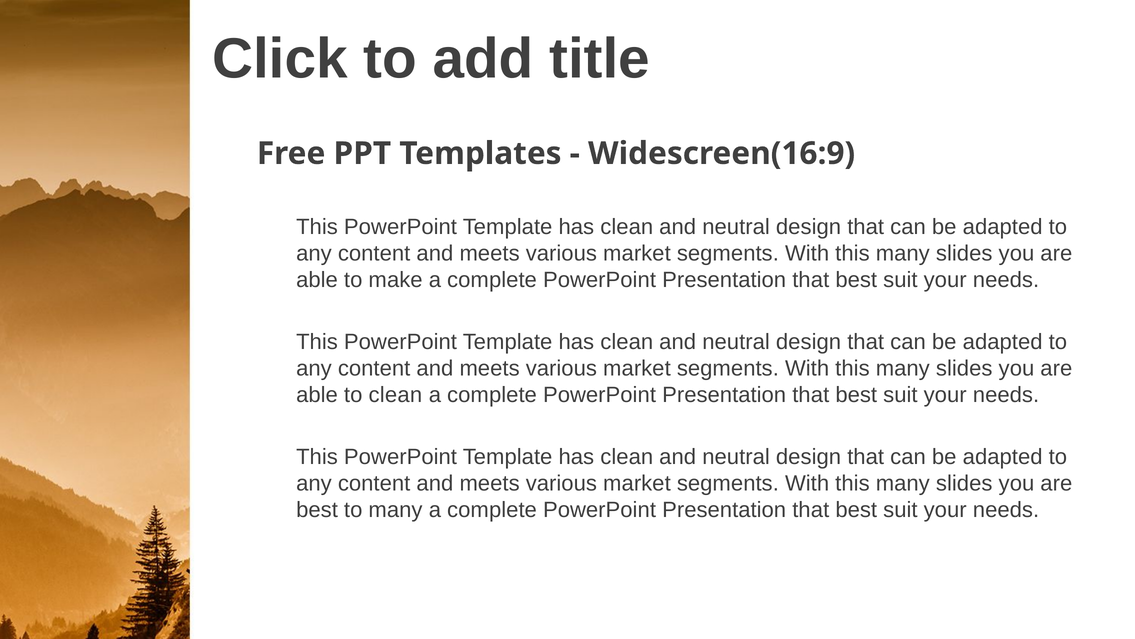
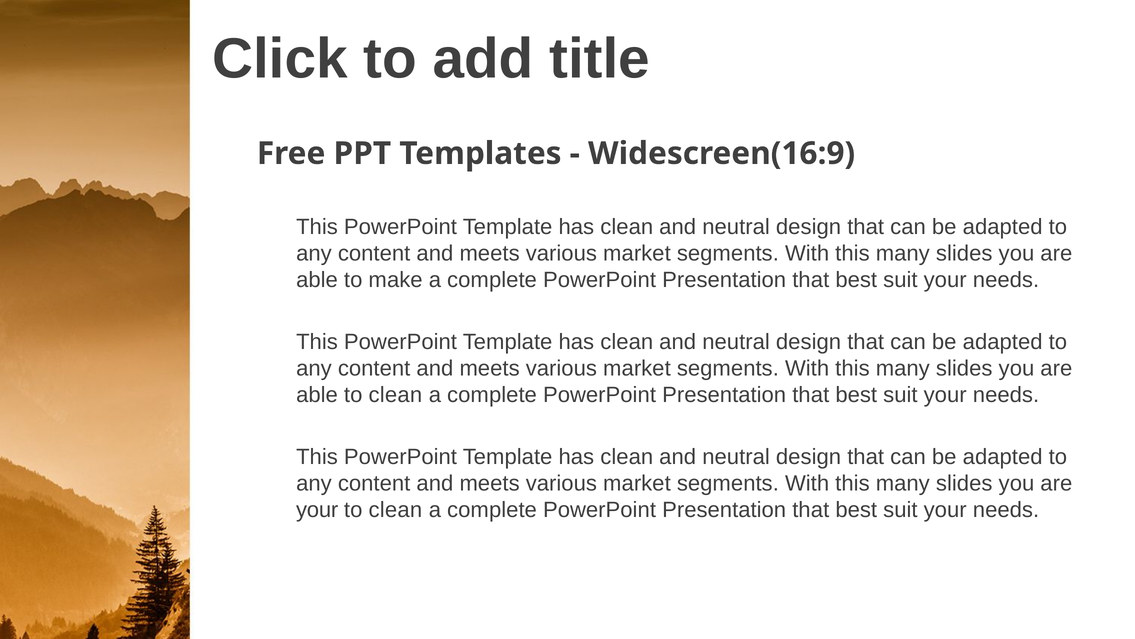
best: best -> your (317, 510)
many: many -> clean (395, 510)
